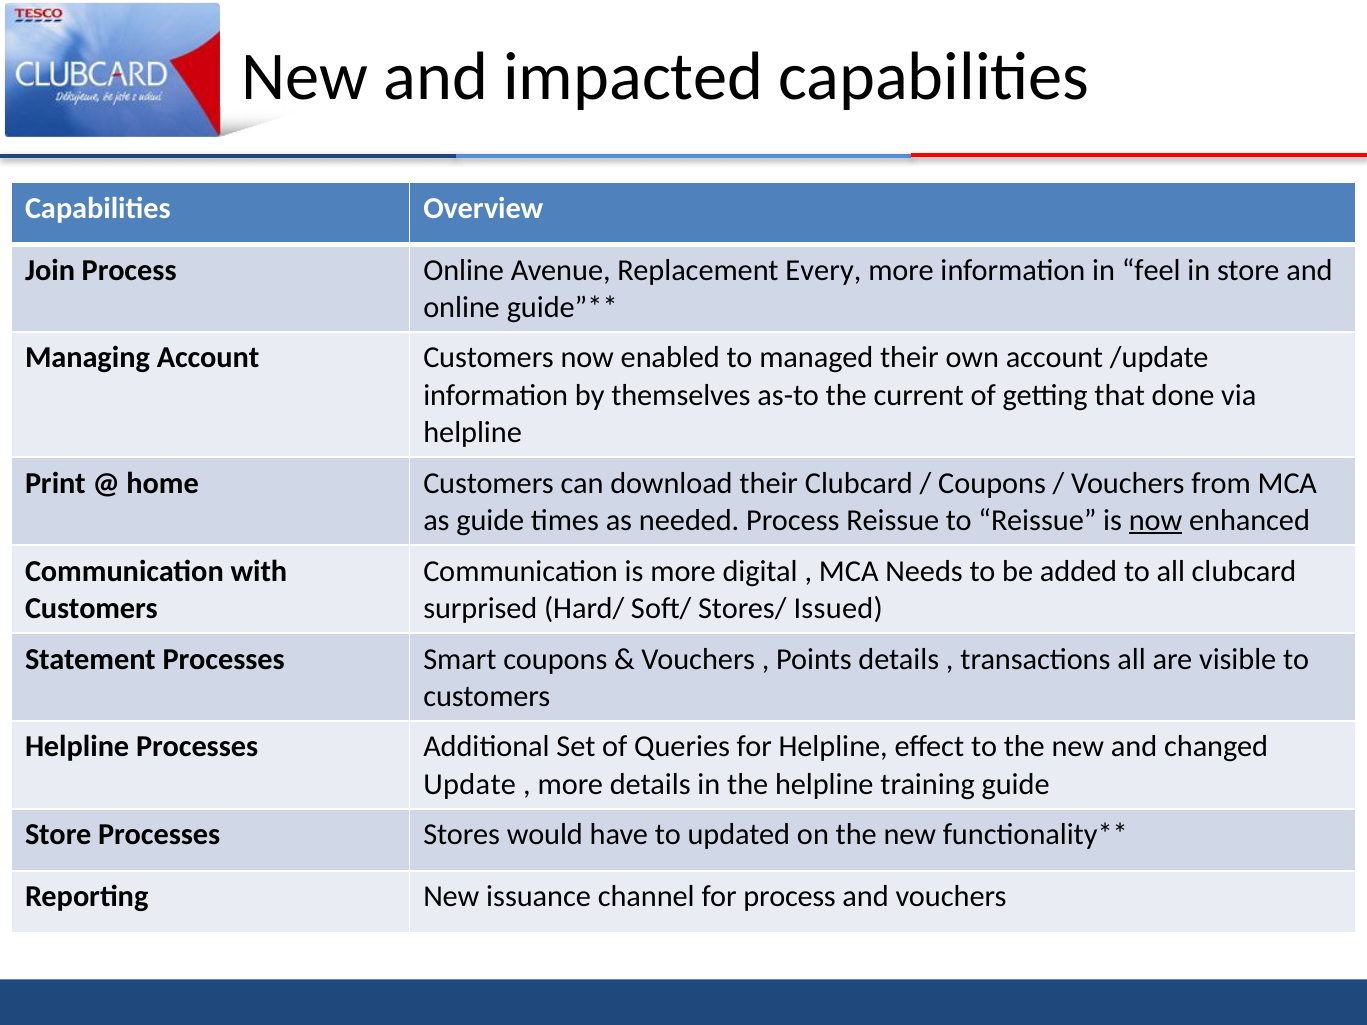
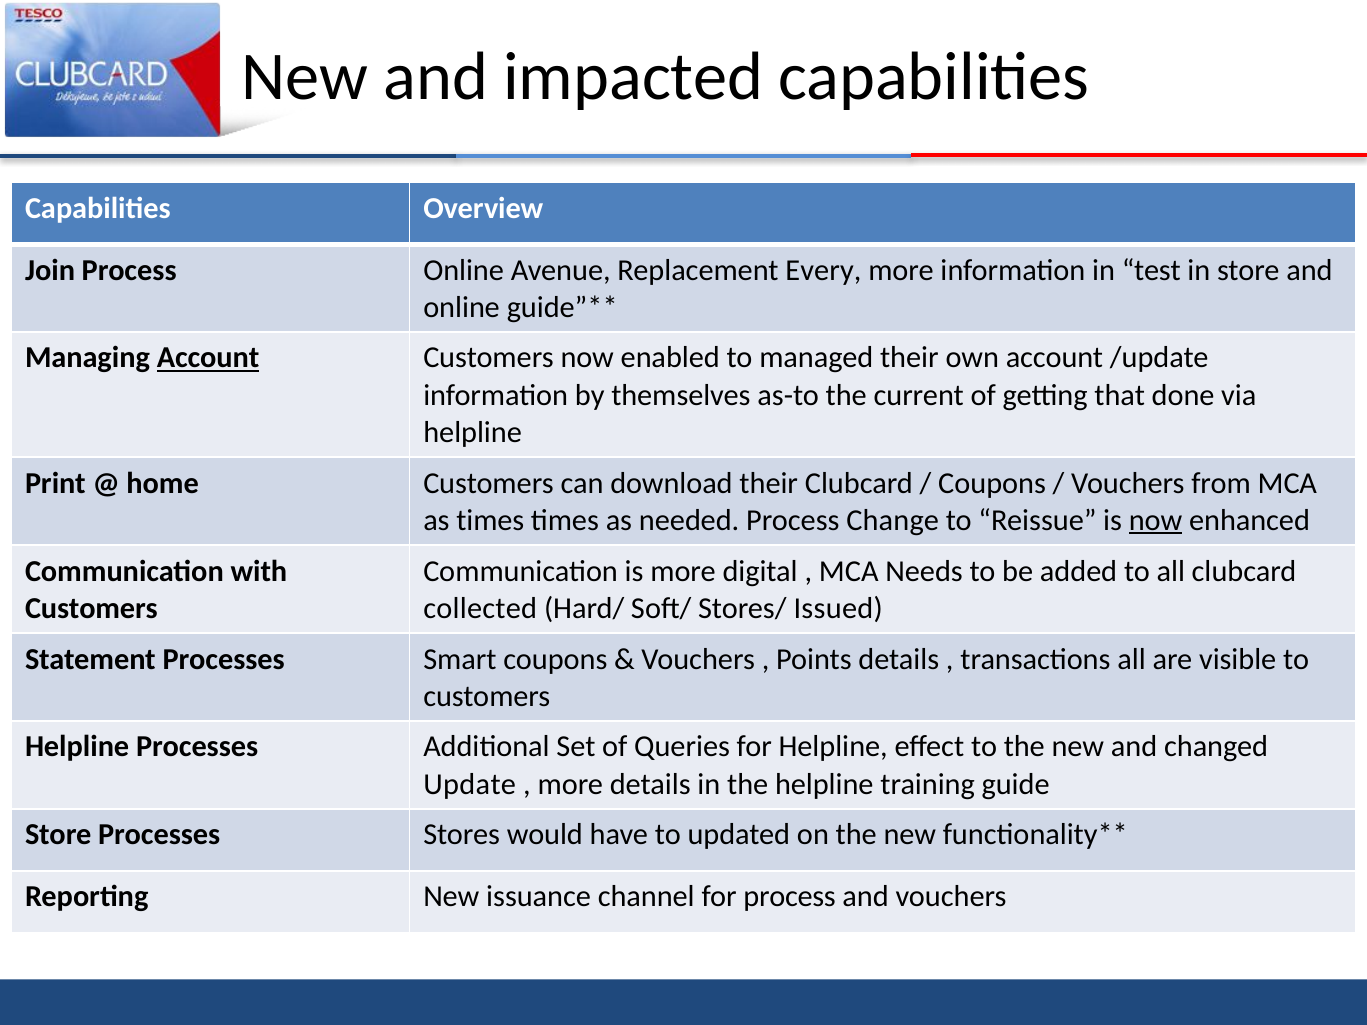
feel: feel -> test (1151, 270)
Account underline: none -> present (208, 358)
as guide: guide -> times (490, 520)
Process Reissue: Reissue -> Change (893, 520)
surprised: surprised -> collected (480, 608)
